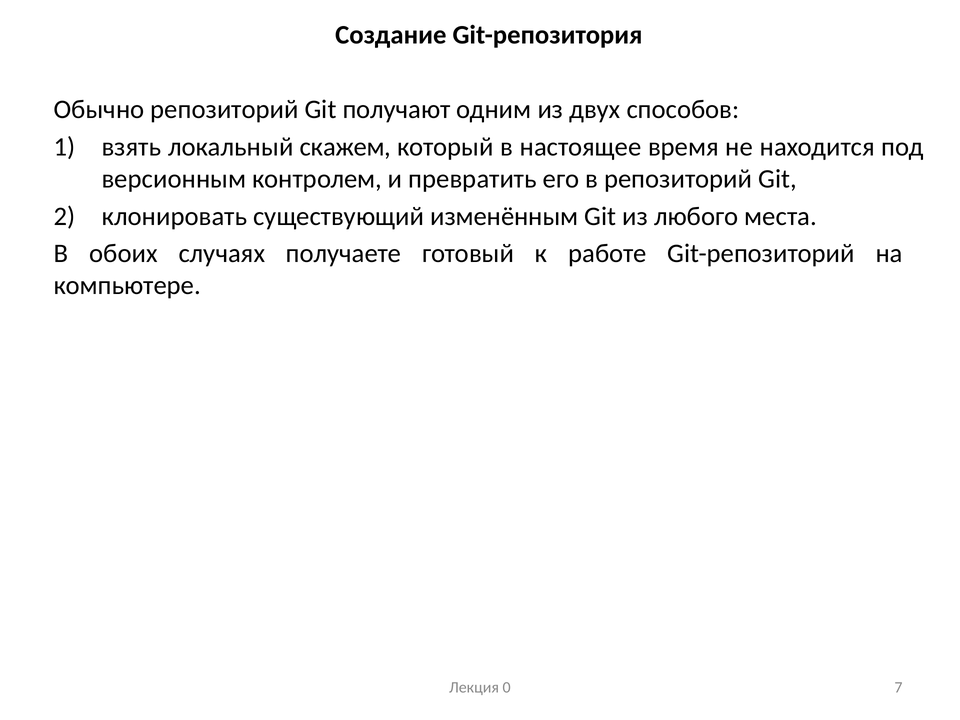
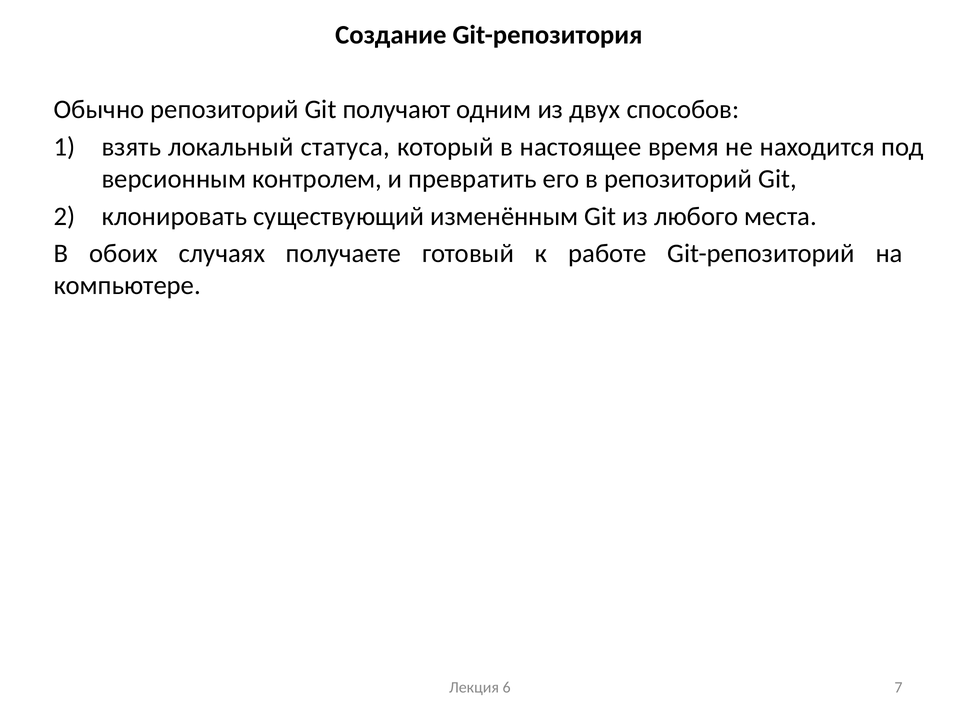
скажем: скажем -> статуса (345, 147)
0: 0 -> 6 (507, 687)
